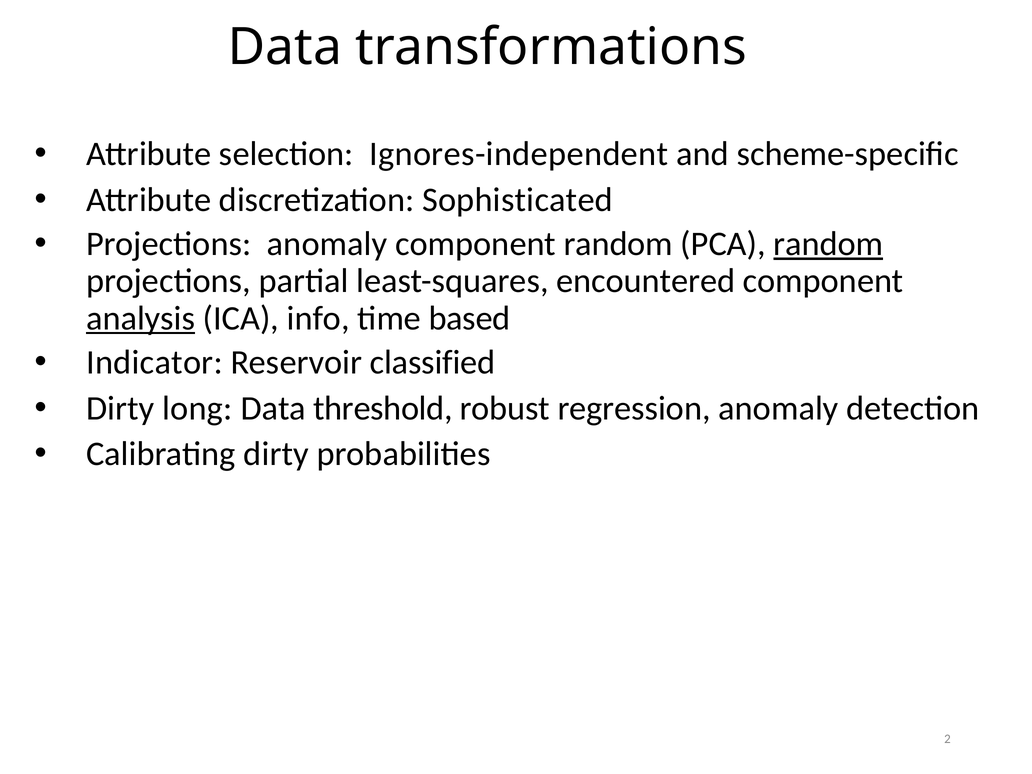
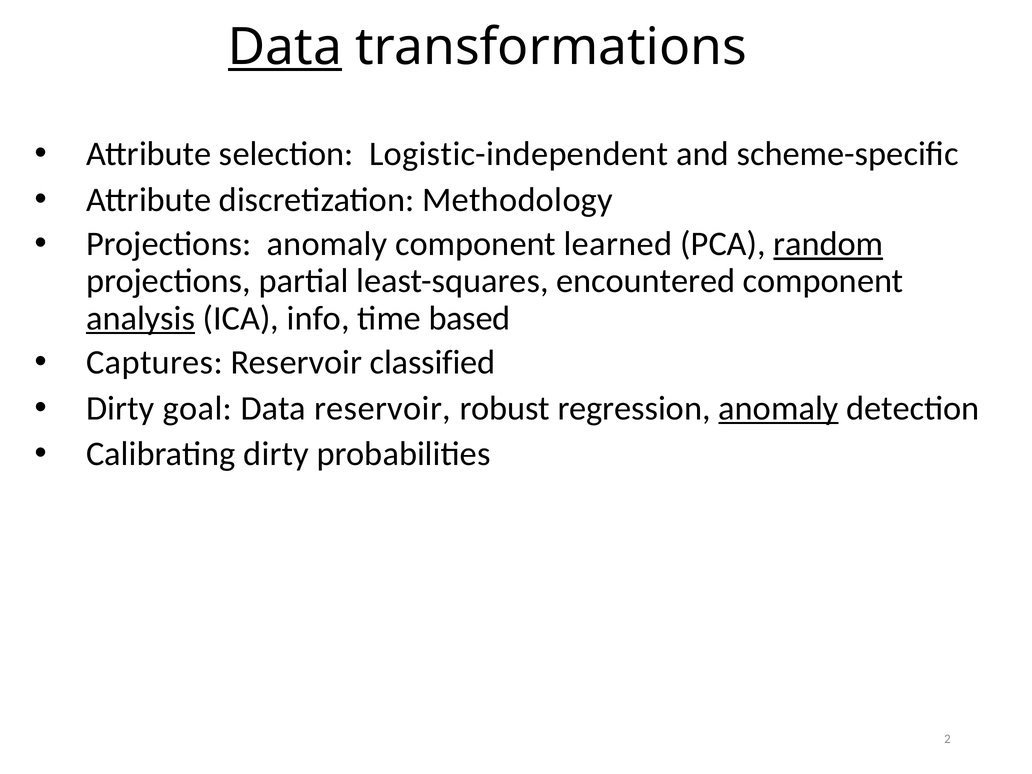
Data underline: none -> present (285, 47)
Ignores-independent: Ignores-independent -> Logistic-independent (519, 154)
Sophisticated: Sophisticated -> Methodology (517, 200)
component random: random -> learned (618, 244)
Indicator: Indicator -> Captures (154, 363)
long: long -> goal (197, 408)
Data threshold: threshold -> reservoir (383, 408)
anomaly underline: none -> present (778, 408)
